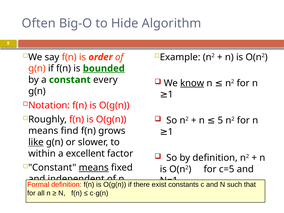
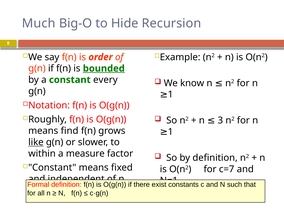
Often: Often -> Much (39, 23)
Algorithm: Algorithm -> Recursion (172, 23)
know underline: present -> none (192, 83)
5: 5 -> 3 (220, 120)
excellent: excellent -> measure (85, 153)
means underline: present -> none (94, 168)
c=5: c=5 -> c=7 (227, 169)
